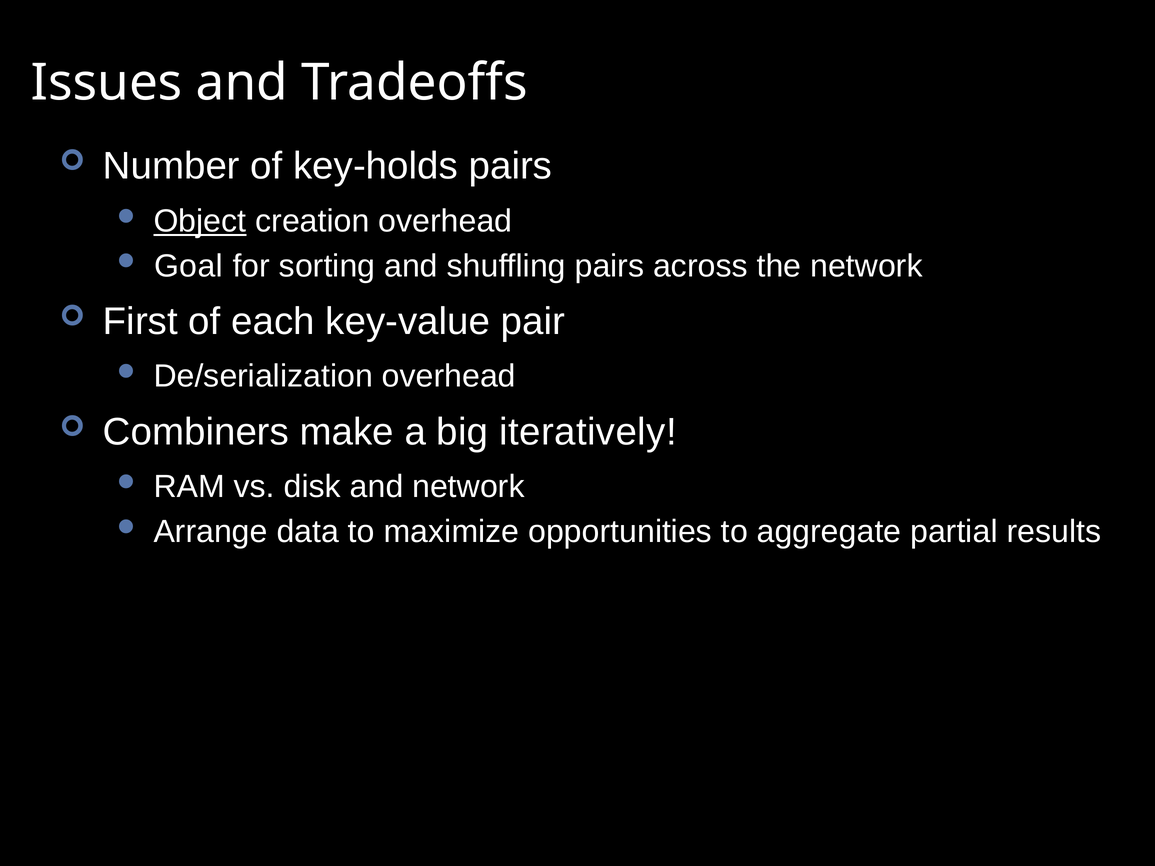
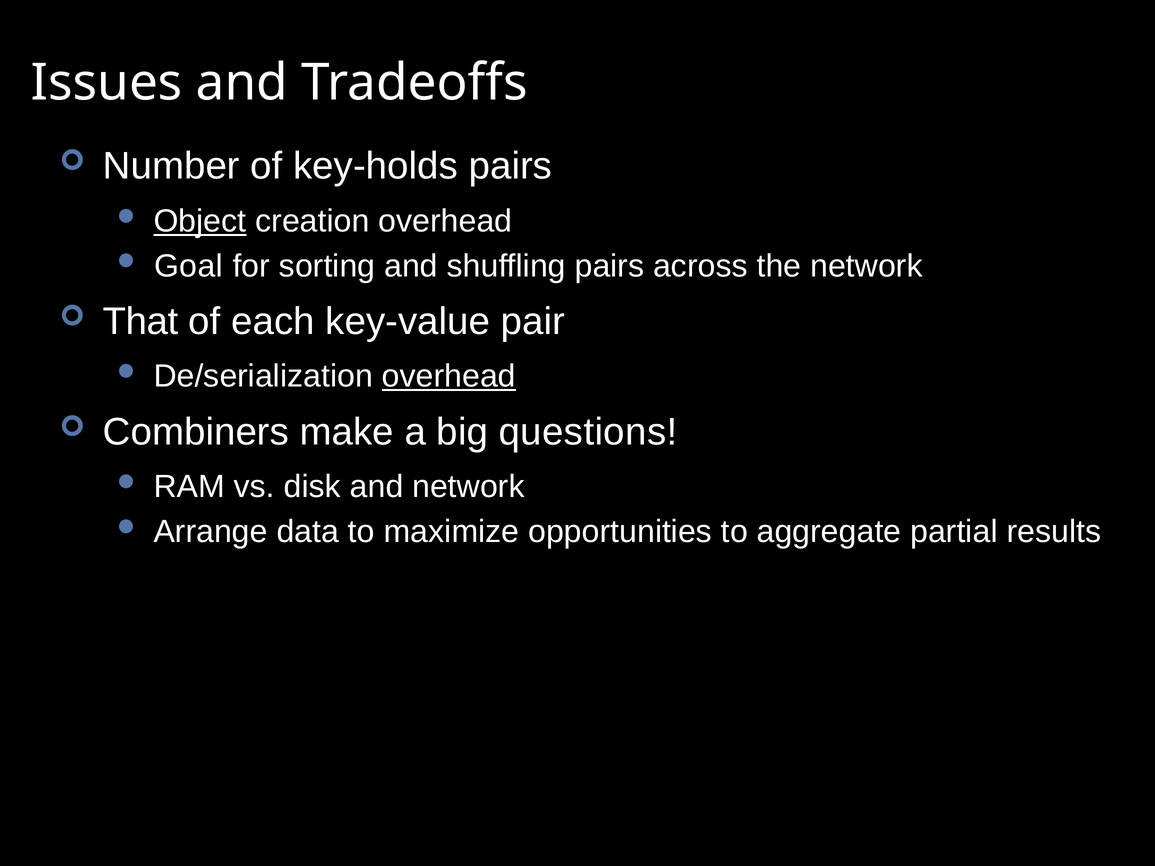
First: First -> That (141, 322)
overhead underline: none -> present (449, 377)
iteratively: iteratively -> questions (588, 432)
